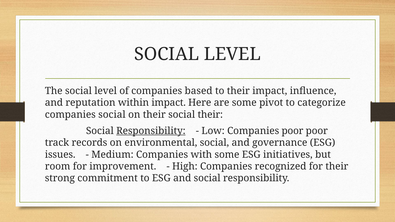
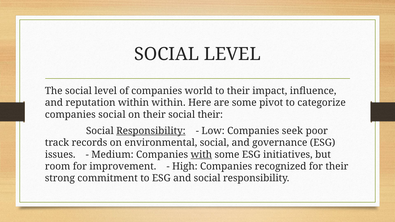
based: based -> world (199, 91)
within impact: impact -> within (169, 103)
Companies poor: poor -> seek (292, 131)
with underline: none -> present (201, 155)
